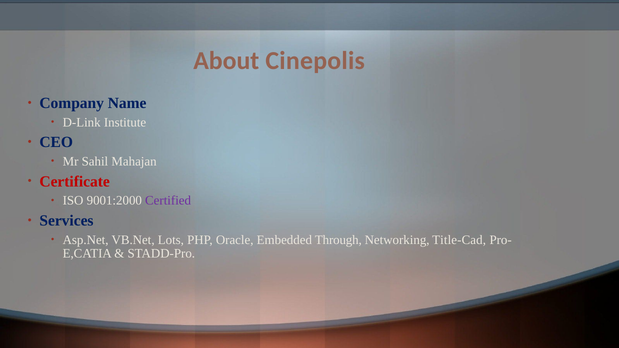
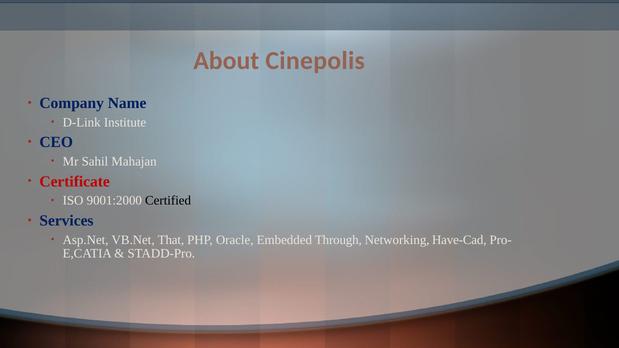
Certified colour: purple -> black (168, 201)
Lots: Lots -> That (171, 240)
Title-Cad: Title-Cad -> Have-Cad (459, 240)
